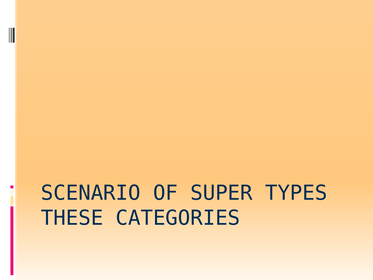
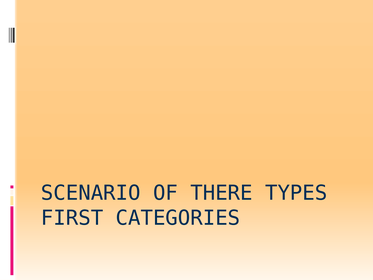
SUPER: SUPER -> THERE (222, 193)
THESE: THESE -> FIRST (72, 218)
